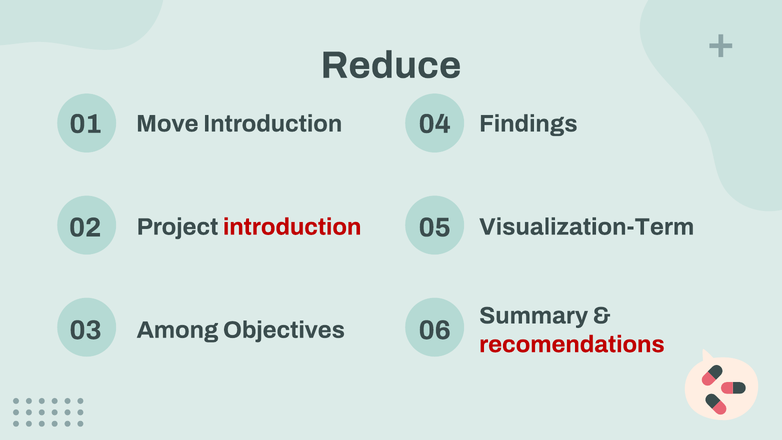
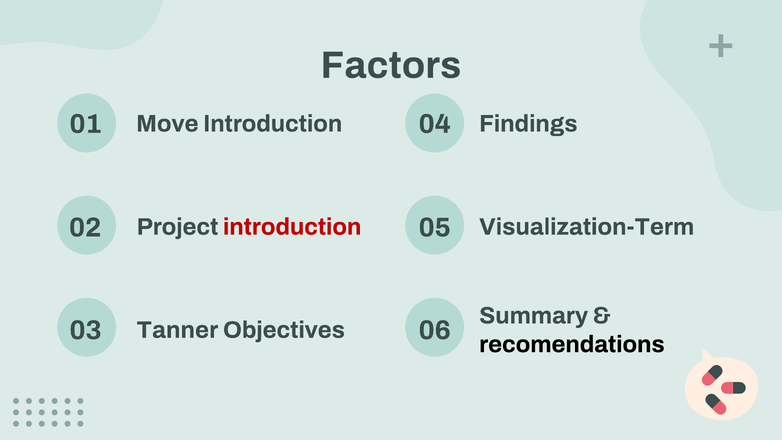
Reduce: Reduce -> Factors (391, 65)
Among: Among -> Tanner (177, 330)
recomendations colour: red -> black (572, 344)
